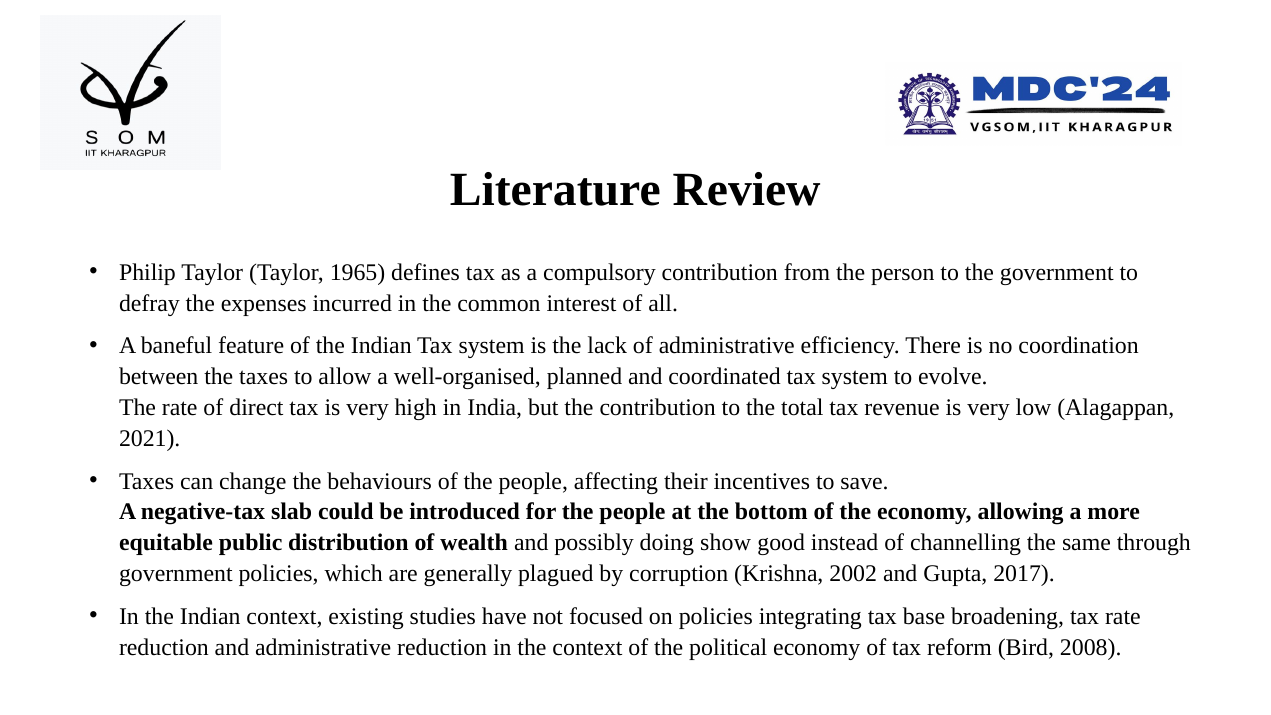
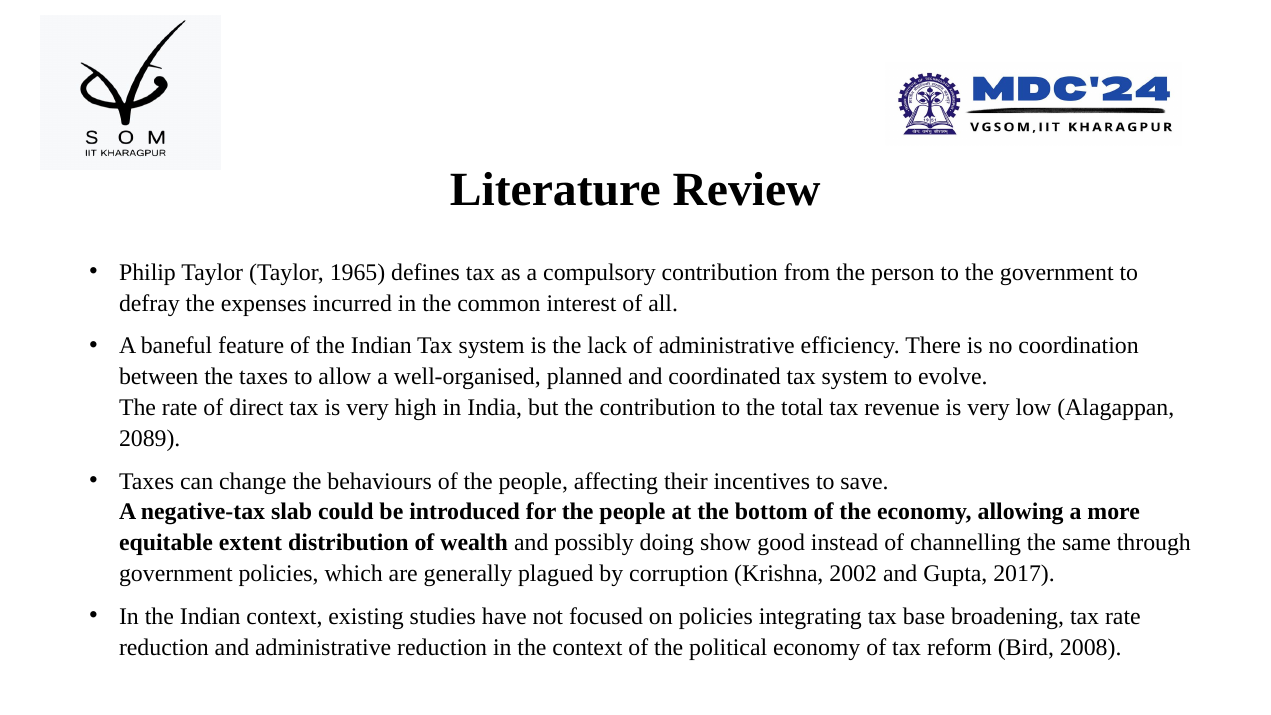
2021: 2021 -> 2089 (150, 438)
public: public -> extent (251, 543)
